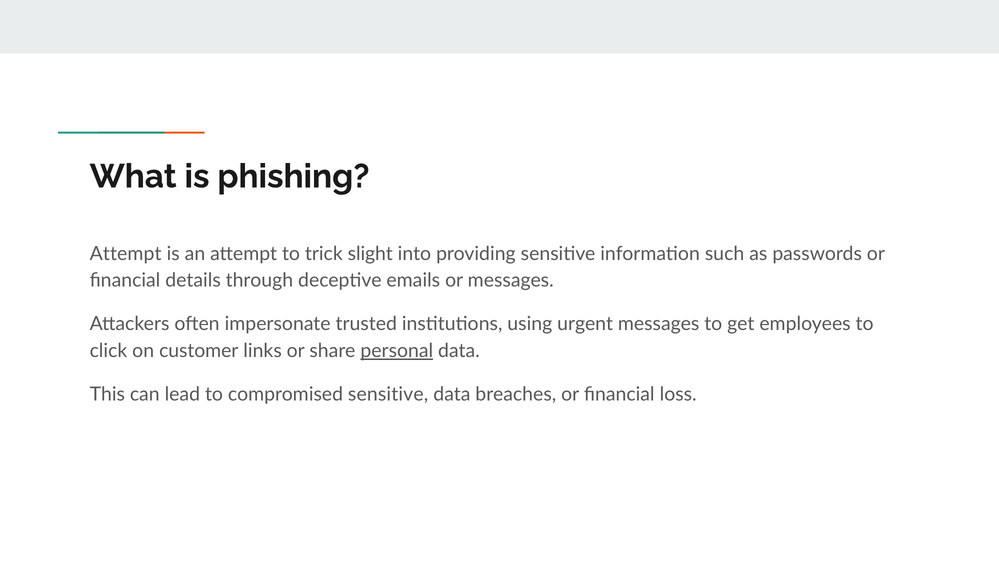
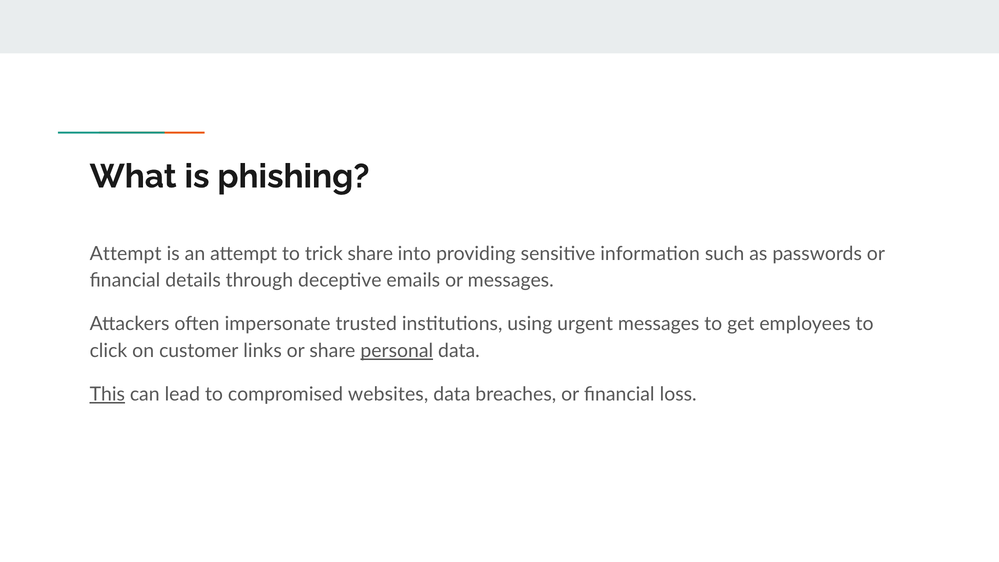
trick slight: slight -> share (370, 254)
This underline: none -> present (107, 394)
compromised sensitive: sensitive -> websites (388, 394)
